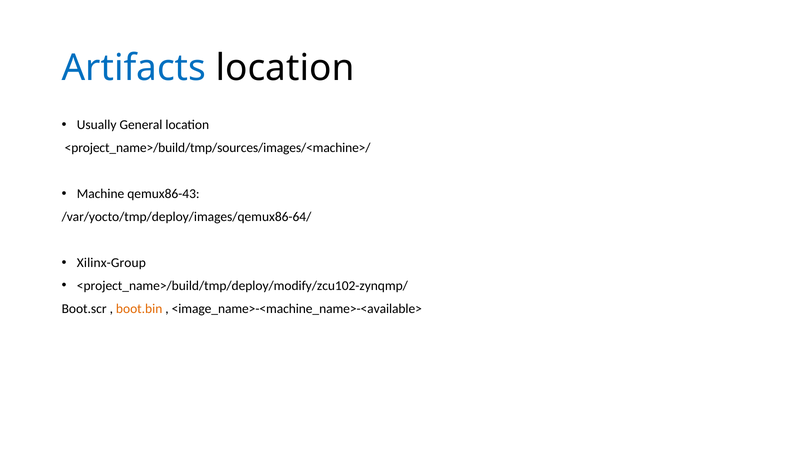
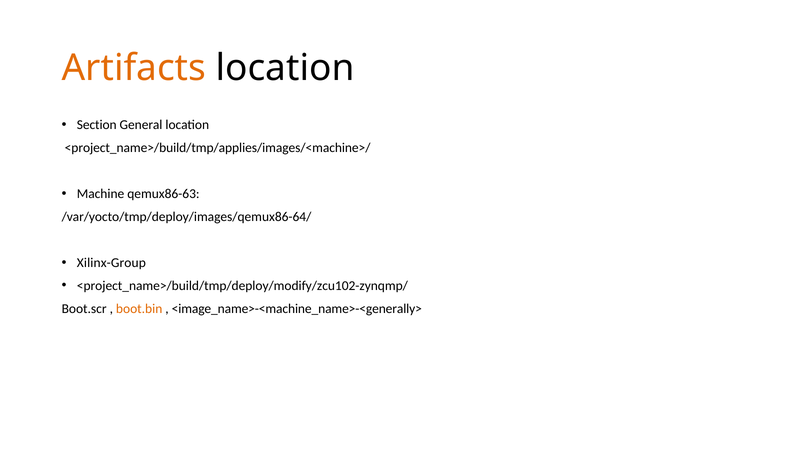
Artifacts colour: blue -> orange (134, 68)
Usually: Usually -> Section (97, 125)
<project_name>/build/tmp/sources/images/<machine>/: <project_name>/build/tmp/sources/images/<machine>/ -> <project_name>/build/tmp/applies/images/<machine>/ (218, 148)
qemux86-43: qemux86-43 -> qemux86-63 (163, 194)
<image_name>-<machine_name>-<available>: <image_name>-<machine_name>-<available> -> <image_name>-<machine_name>-<generally> (297, 309)
